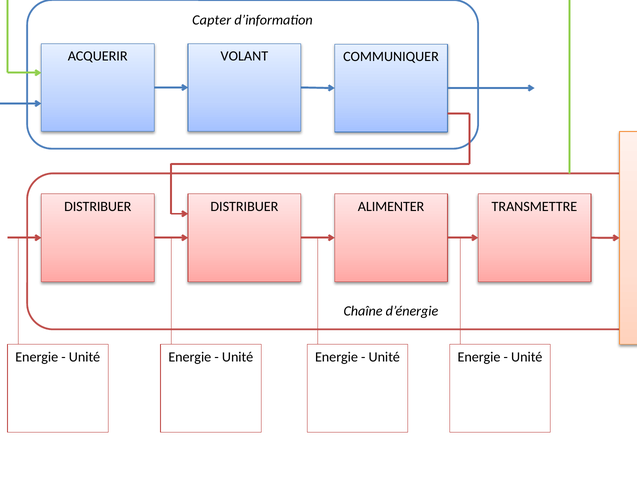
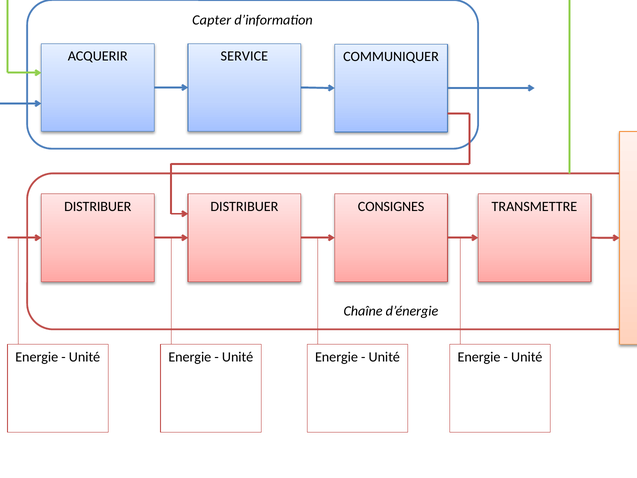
VOLANT: VOLANT -> SERVICE (244, 56)
ALIMENTER: ALIMENTER -> CONSIGNES (391, 206)
